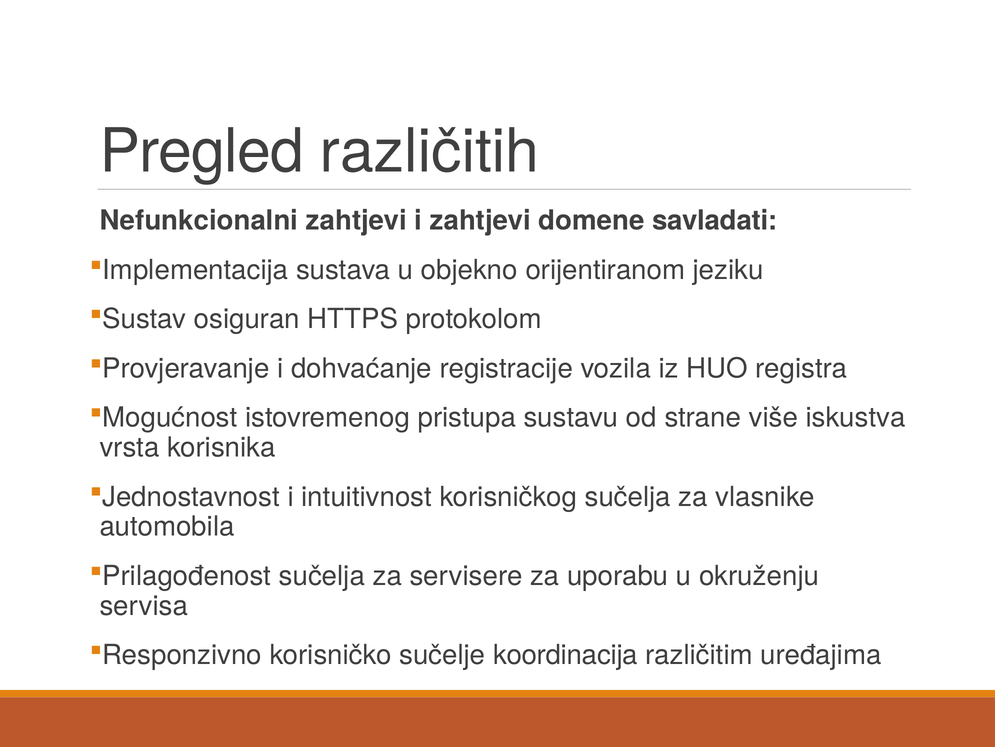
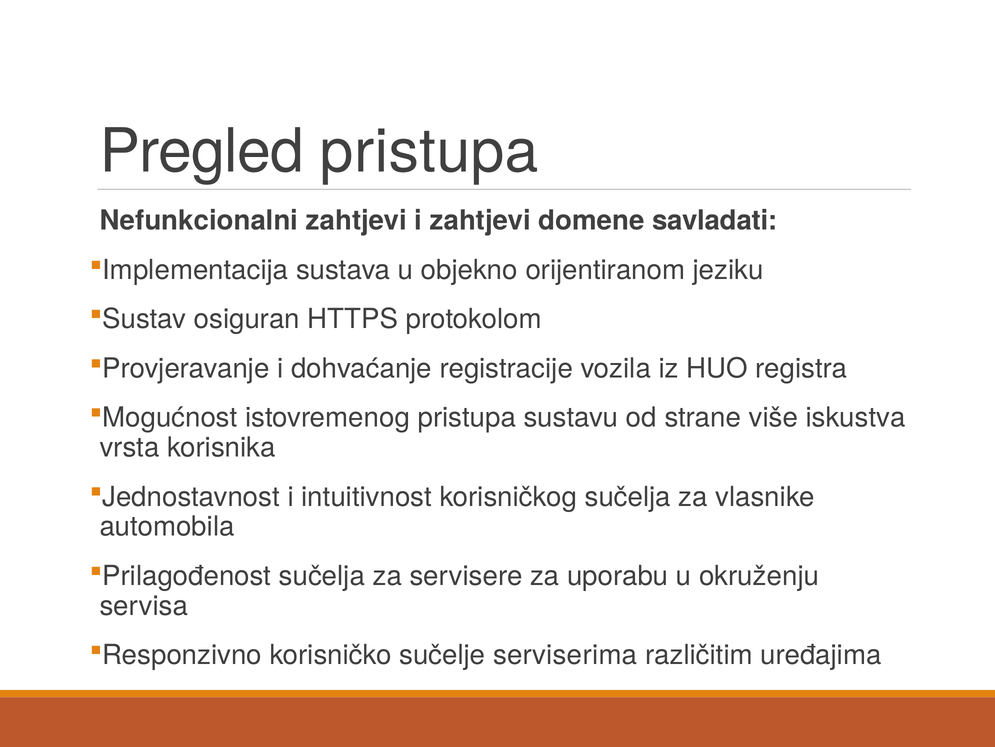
Pregled različitih: različitih -> pristupa (429, 152)
koordinacija: koordinacija -> serviserima (565, 655)
